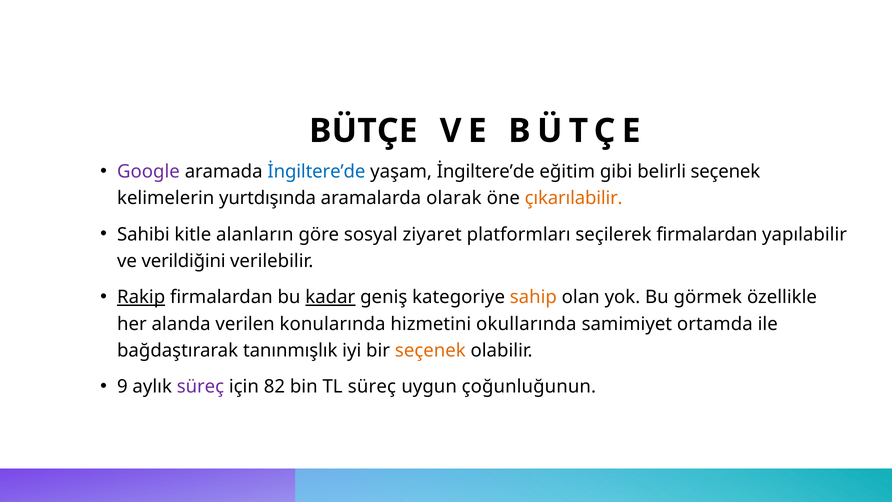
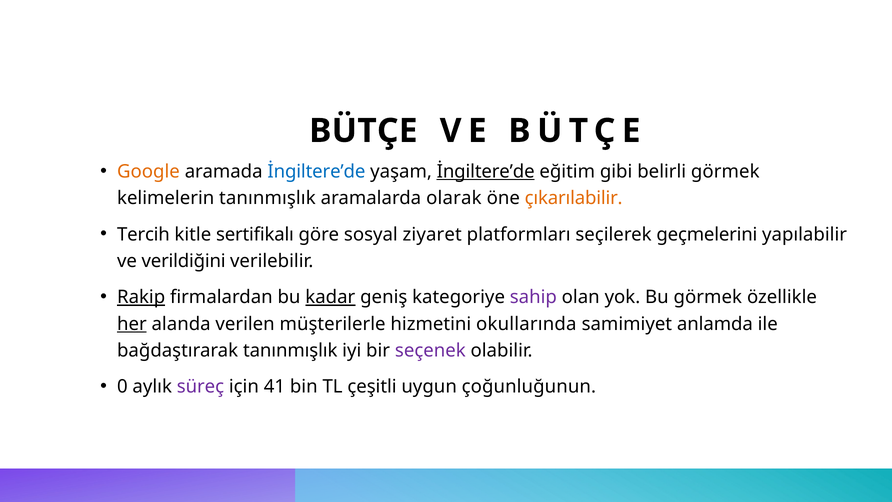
Google colour: purple -> orange (148, 171)
İngiltere’de underline: none -> present (486, 171)
belirli seçenek: seçenek -> görmek (725, 171)
kelimelerin yurtdışında: yurtdışında -> tanınmışlık (267, 198)
Sahibi: Sahibi -> Tercih (143, 234)
alanların: alanların -> sertifikalı (255, 234)
seçilerek firmalardan: firmalardan -> geçmelerini (707, 234)
sahip colour: orange -> purple (533, 297)
her underline: none -> present (132, 324)
konularında: konularında -> müşterilerle (333, 324)
ortamda: ortamda -> anlamda (715, 324)
seçenek colour: orange -> purple (430, 351)
9: 9 -> 0 (122, 387)
82: 82 -> 41 (274, 387)
TL süreç: süreç -> çeşitli (372, 387)
